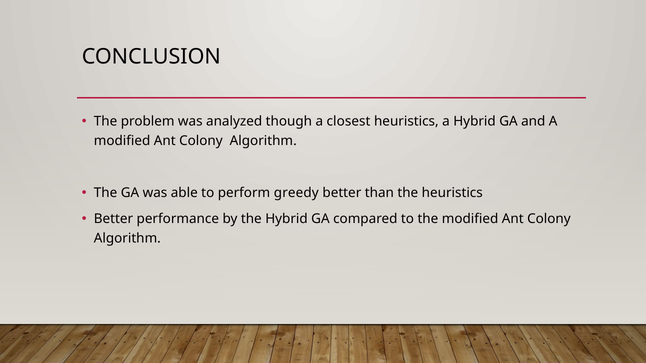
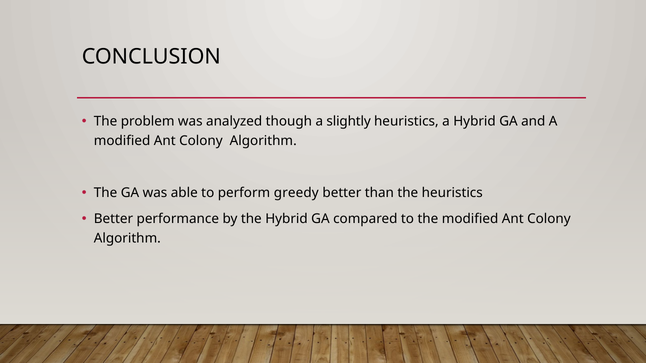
closest: closest -> slightly (349, 121)
